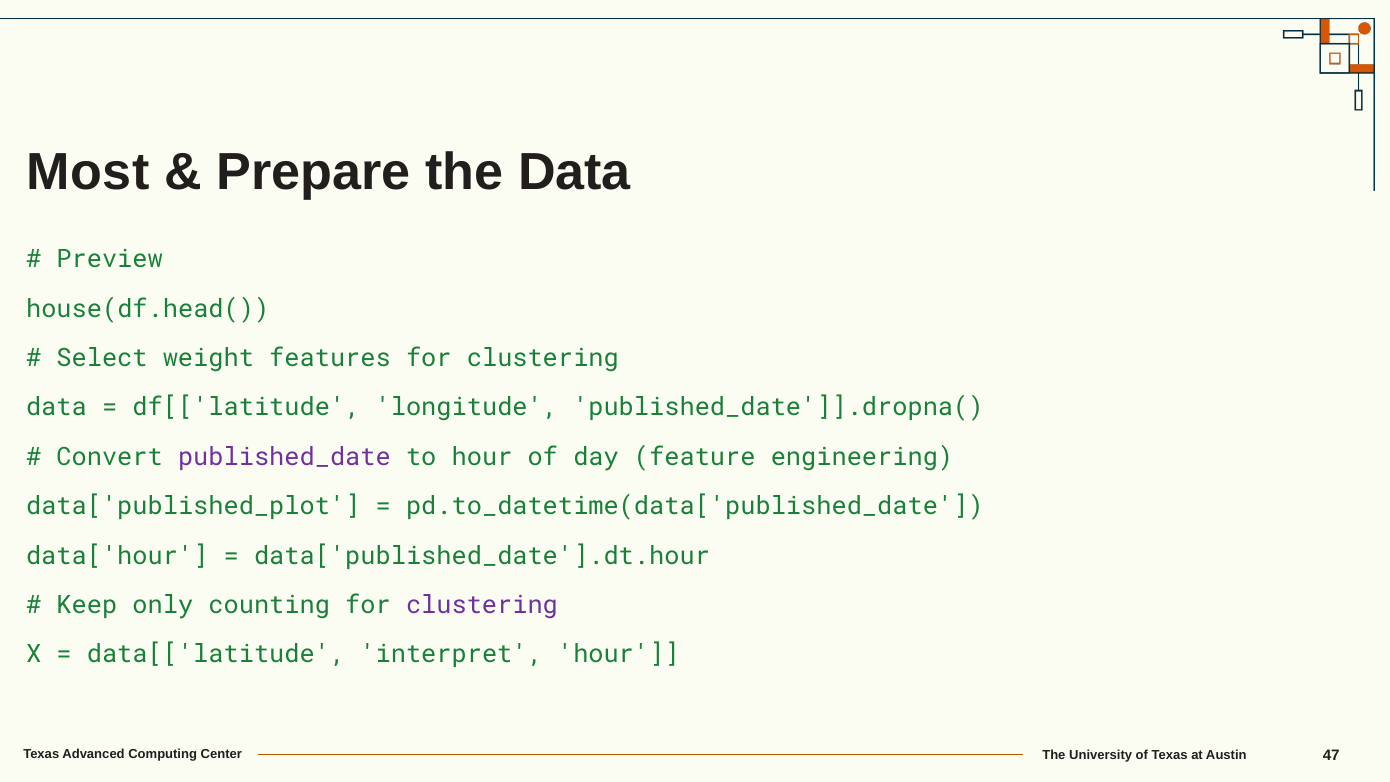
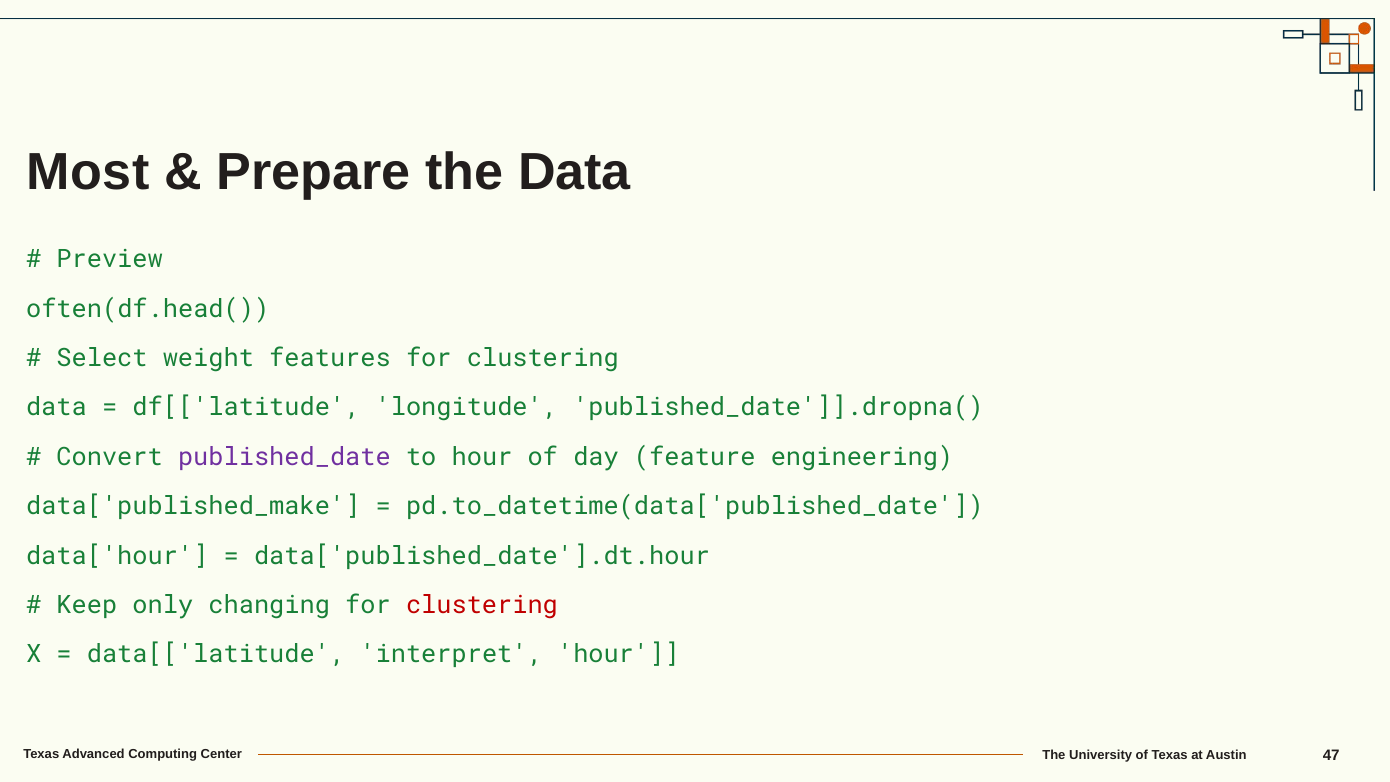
house(df.head(: house(df.head( -> often(df.head( (148, 309)
data['published_plot: data['published_plot -> data['published_make (193, 506)
counting: counting -> changing (269, 605)
clustering colour: purple -> red (482, 605)
